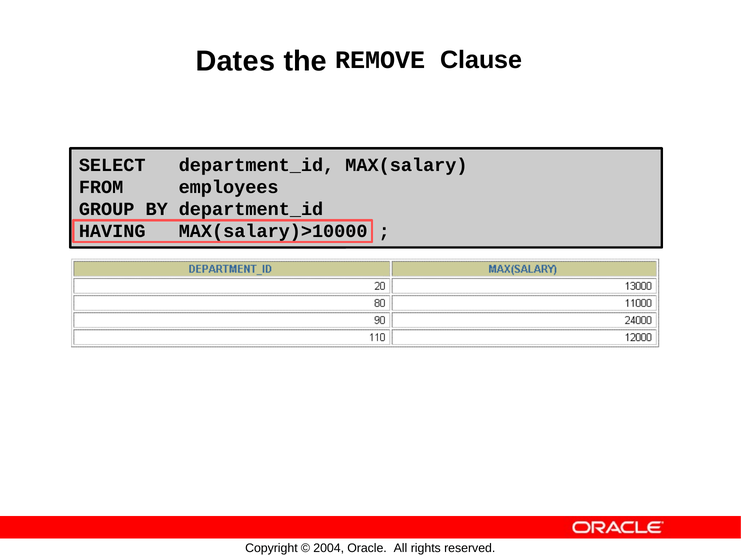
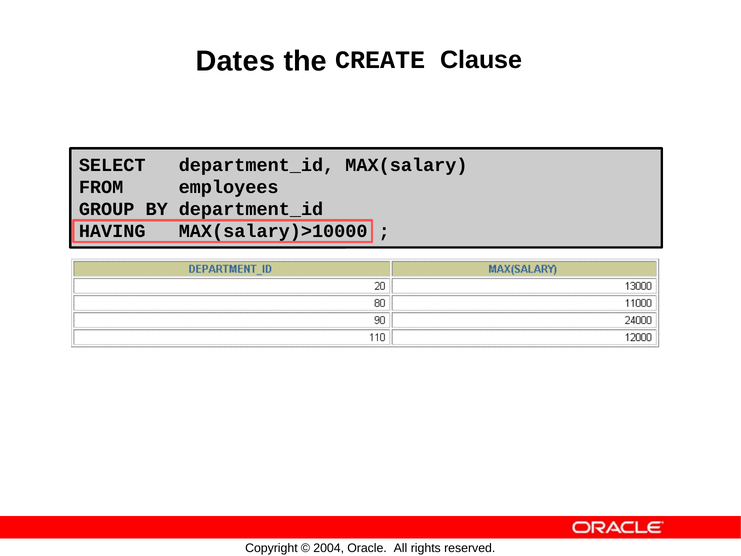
REMOVE: REMOVE -> CREATE (380, 60)
